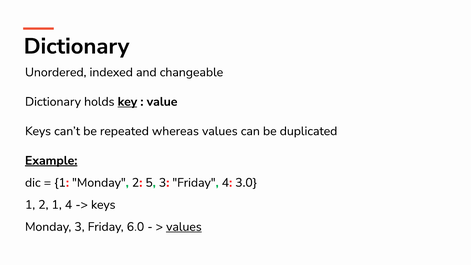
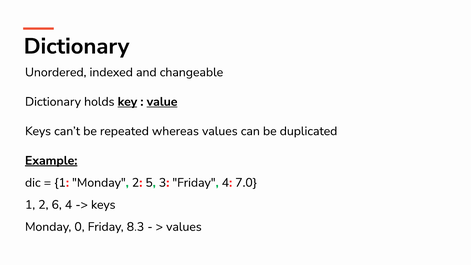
value underline: none -> present (162, 102)
3.0: 3.0 -> 7.0 (246, 183)
2 1: 1 -> 6 (57, 205)
Monday 3: 3 -> 0 (79, 227)
6.0: 6.0 -> 8.3 (135, 227)
values underline: present -> none (184, 227)
